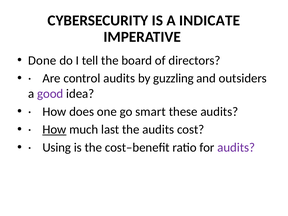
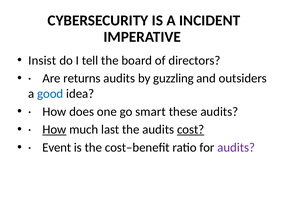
INDICATE: INDICATE -> INCIDENT (210, 20)
Done: Done -> Insist (42, 60)
control: control -> returns (82, 78)
good colour: purple -> blue (50, 94)
cost underline: none -> present (191, 130)
Using: Using -> Event (57, 147)
